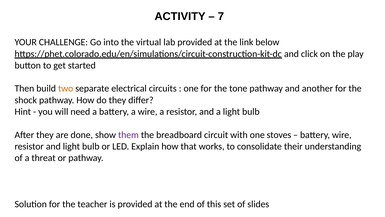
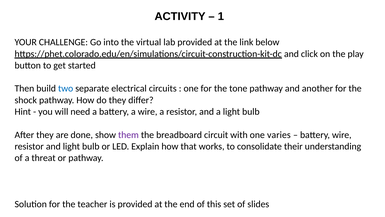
7: 7 -> 1 (221, 16)
two colour: orange -> blue (66, 88)
stoves: stoves -> varies (279, 135)
